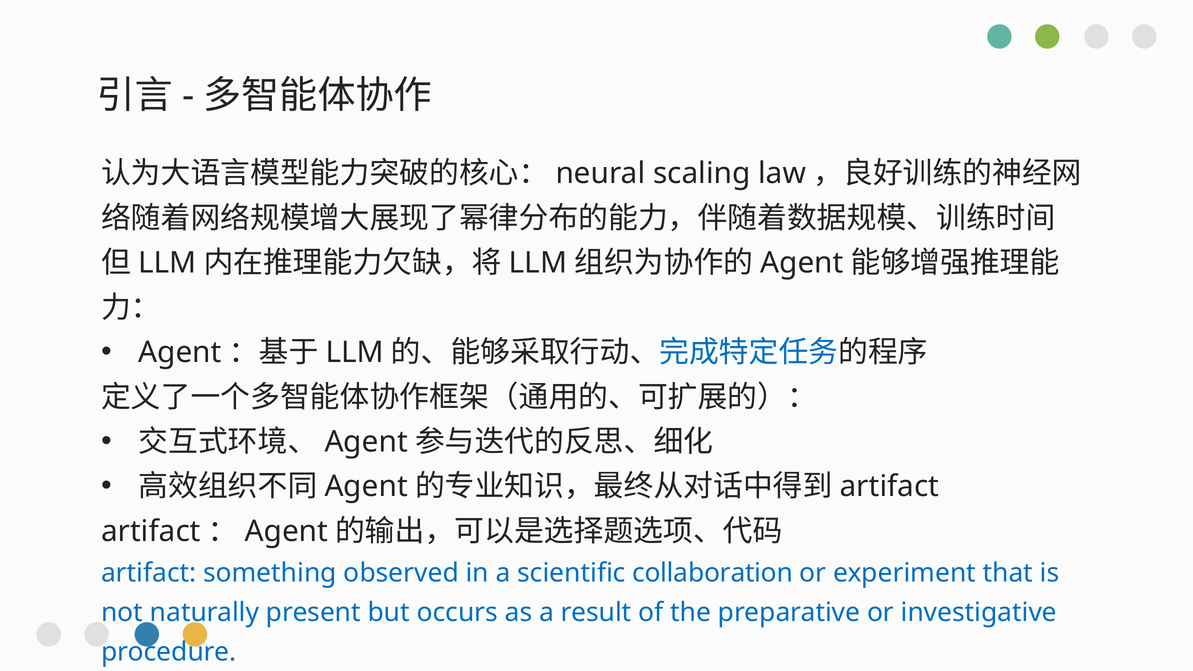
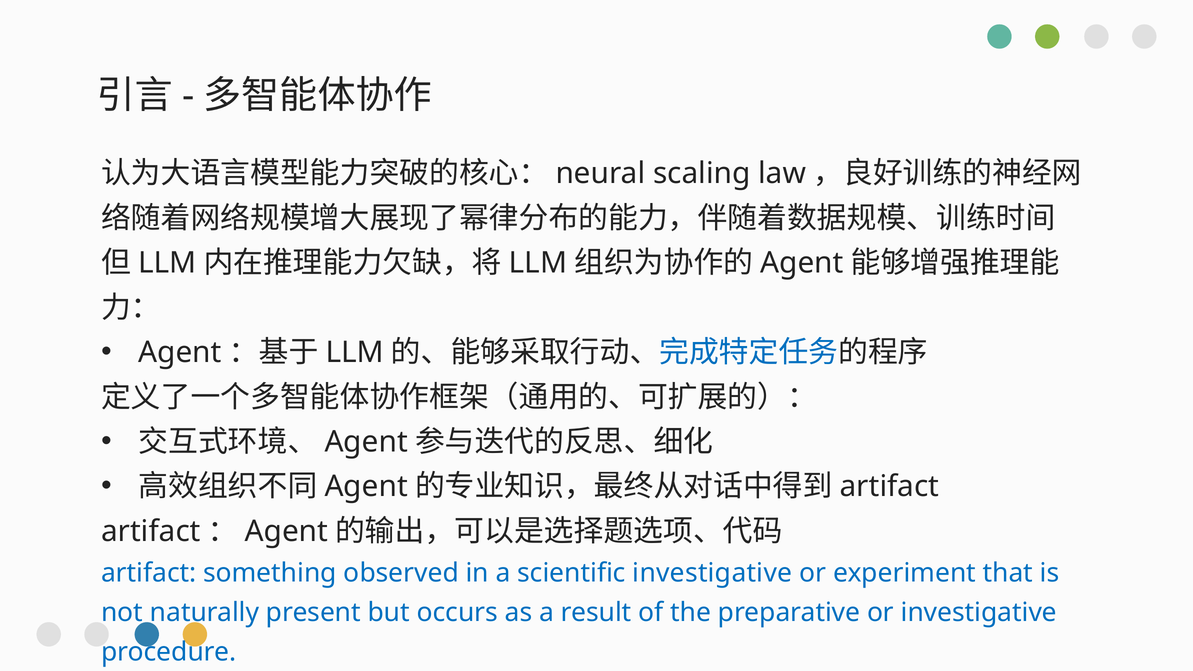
scientific collaboration: collaboration -> investigative (712, 573)
